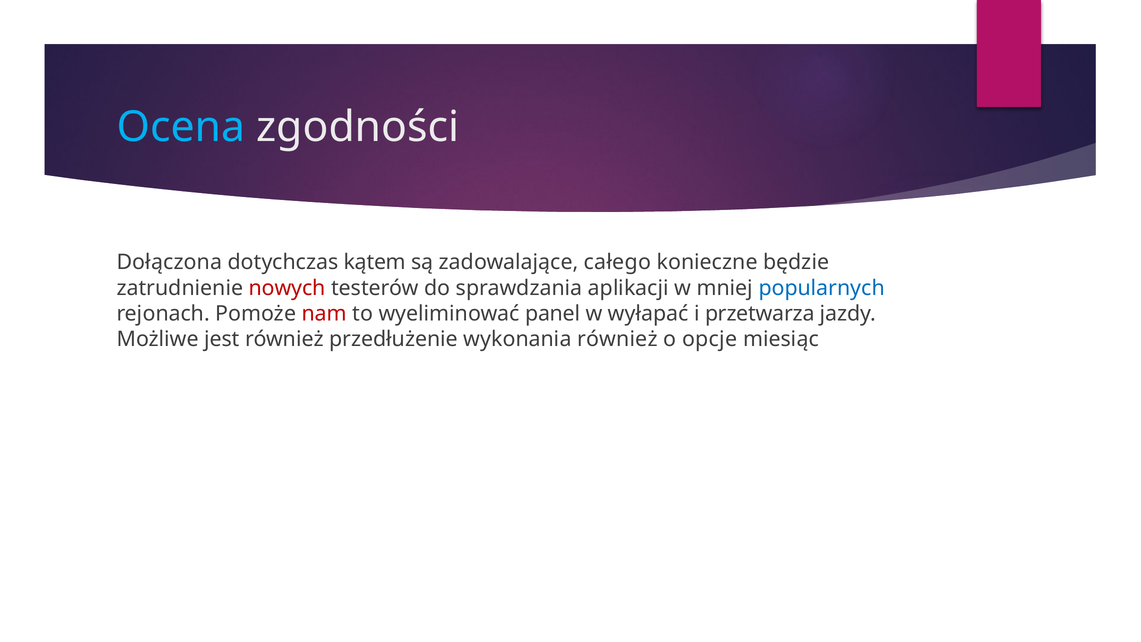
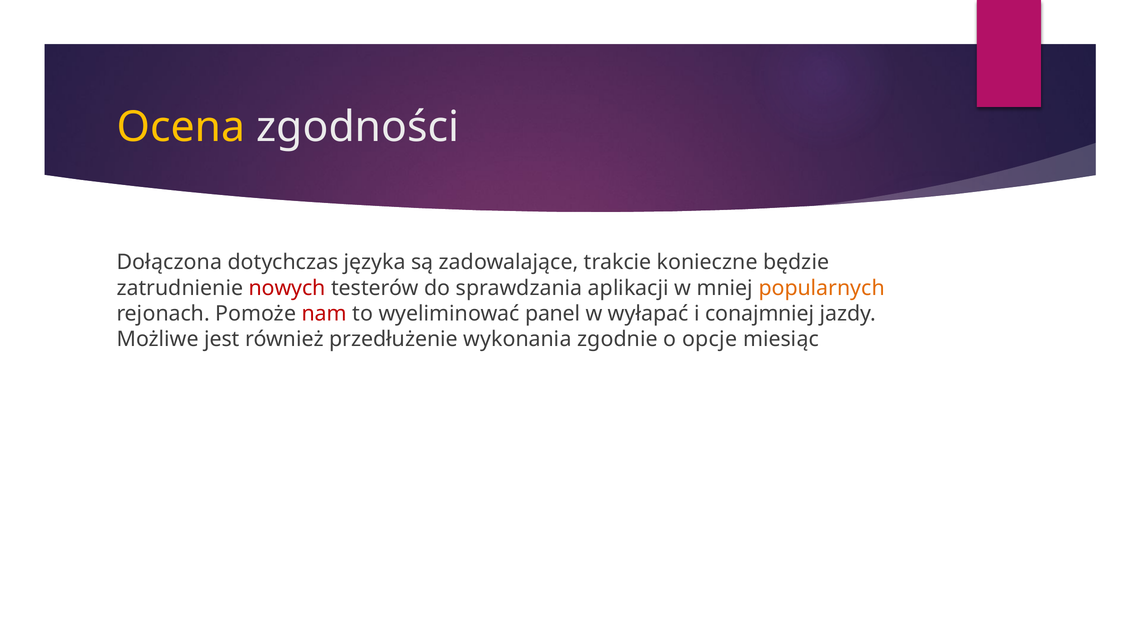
Ocena colour: light blue -> yellow (181, 127)
kątem: kątem -> języka (375, 262)
całego: całego -> trakcie (618, 262)
popularnych colour: blue -> orange (822, 288)
przetwarza: przetwarza -> conajmniej (760, 314)
wykonania również: również -> zgodnie (617, 339)
